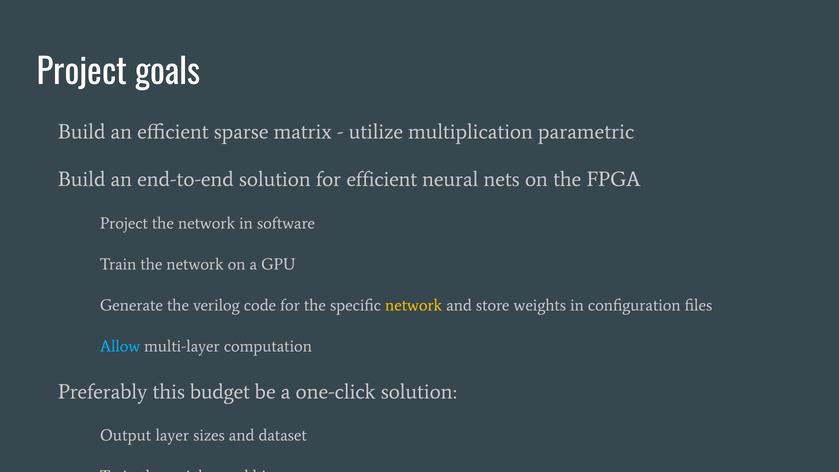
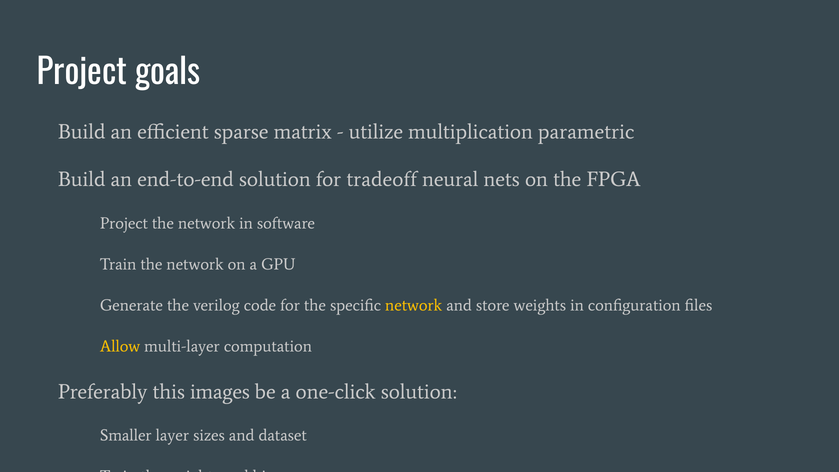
for efficient: efficient -> tradeoff (382, 180)
Allow colour: light blue -> yellow (120, 346)
budget: budget -> images (220, 392)
Output: Output -> Smaller (126, 435)
